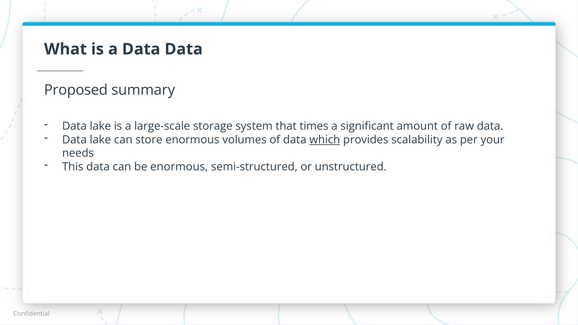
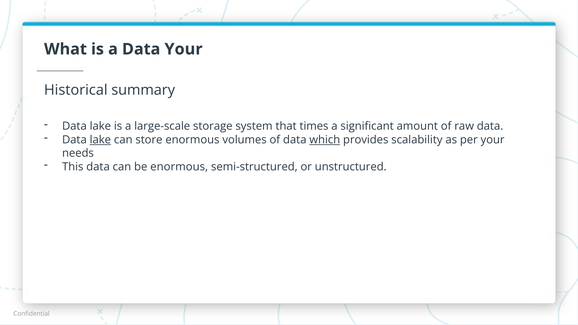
Data Data: Data -> Your (184, 49)
Proposed: Proposed -> Historical (76, 90)
lake underline: none -> present (100, 140)
